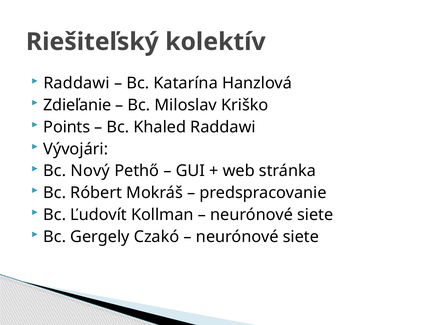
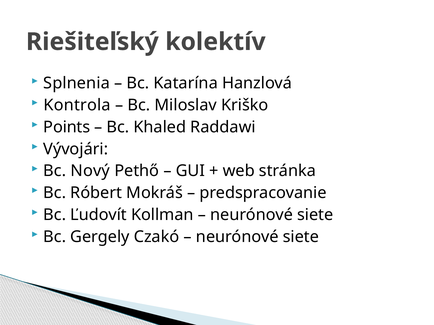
Raddawi: Raddawi -> Splnenia (77, 83)
Zdieľanie: Zdieľanie -> Kontrola (77, 105)
